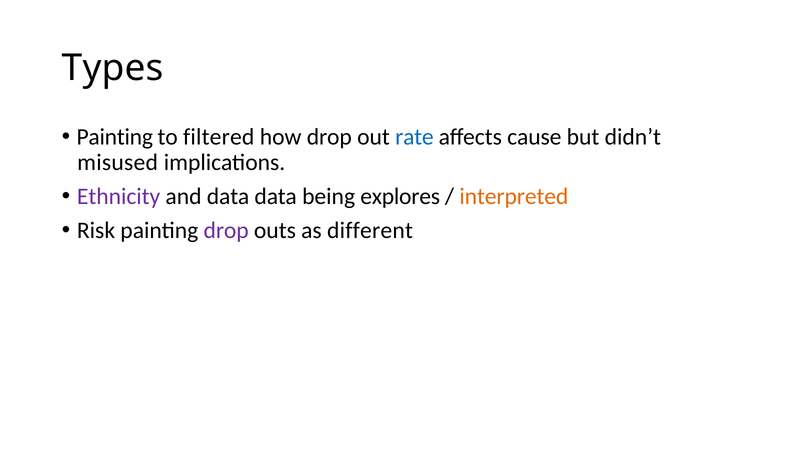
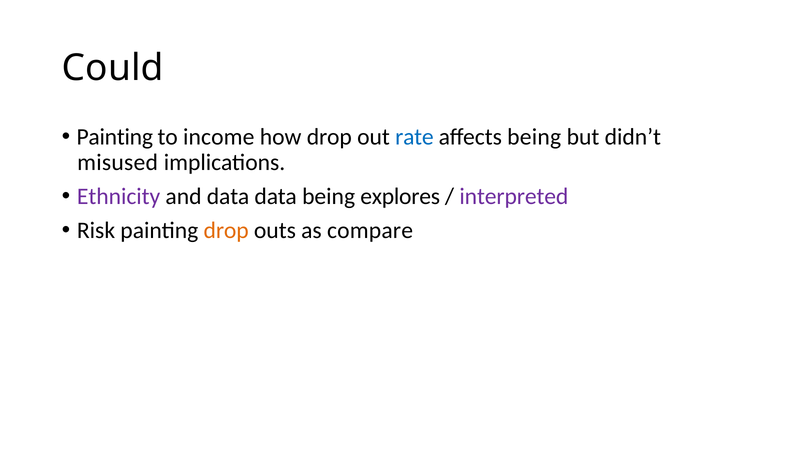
Types: Types -> Could (113, 68)
filtered: filtered -> income (219, 137)
affects cause: cause -> being (534, 137)
interpreted colour: orange -> purple (514, 196)
drop colour: purple -> orange (226, 230)
different: different -> compare (370, 230)
